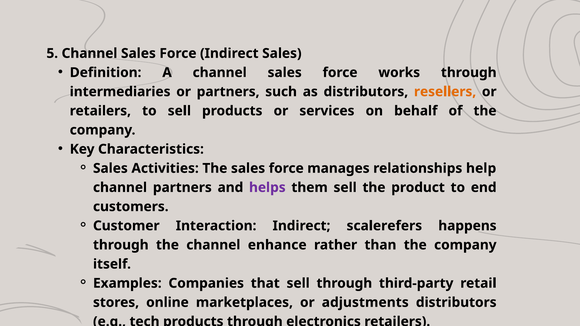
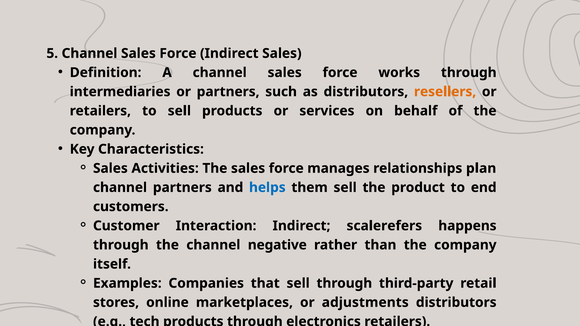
help: help -> plan (481, 168)
helps colour: purple -> blue (267, 188)
enhance: enhance -> negative (277, 245)
